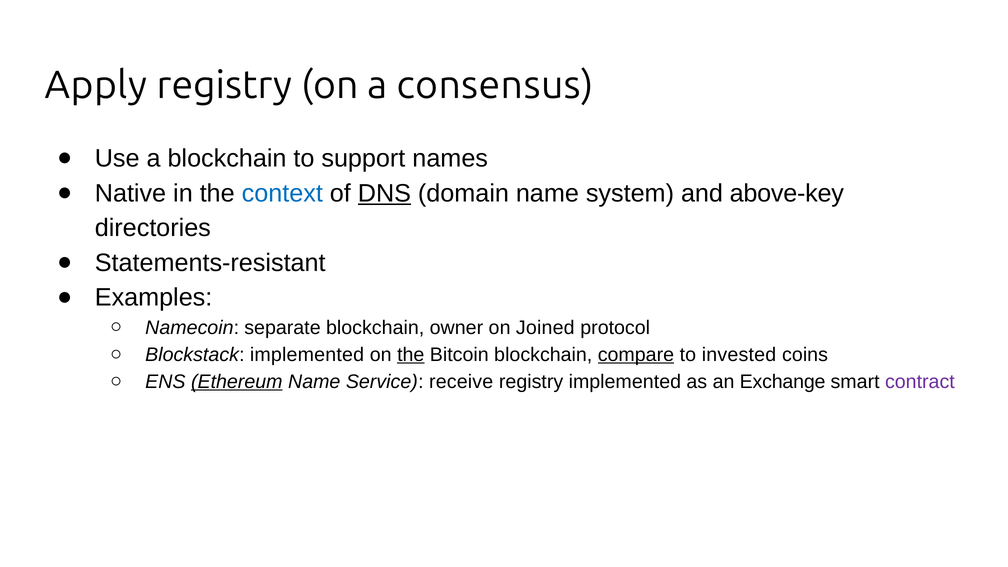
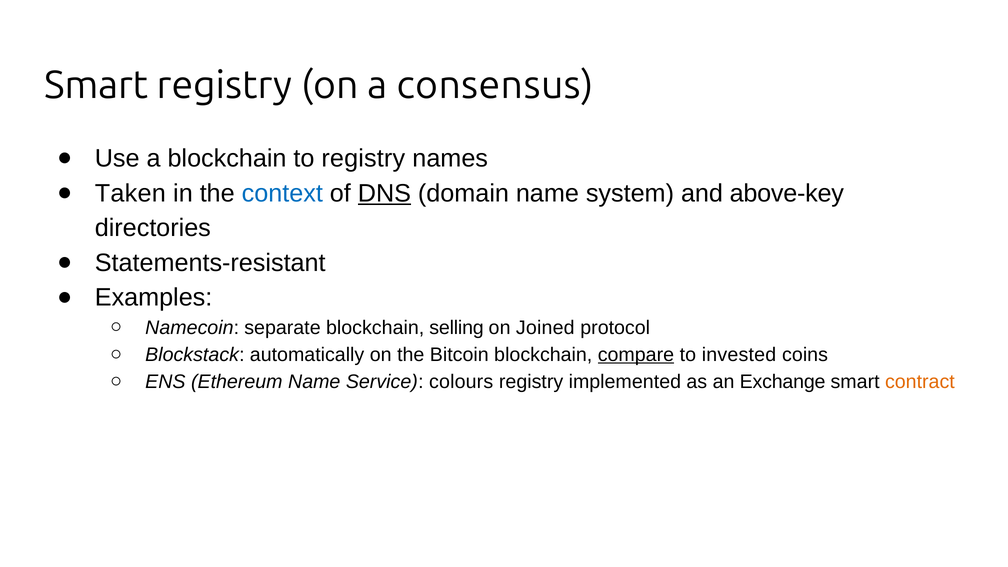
Apply: Apply -> Smart (96, 85)
to support: support -> registry (363, 159)
Native: Native -> Taken (130, 193)
owner: owner -> selling (457, 328)
Blockstack implemented: implemented -> automatically (307, 355)
the underline: present -> none (411, 355)
Ethereum underline: present -> none (237, 382)
receive: receive -> colours (461, 382)
contract colour: purple -> orange (920, 382)
